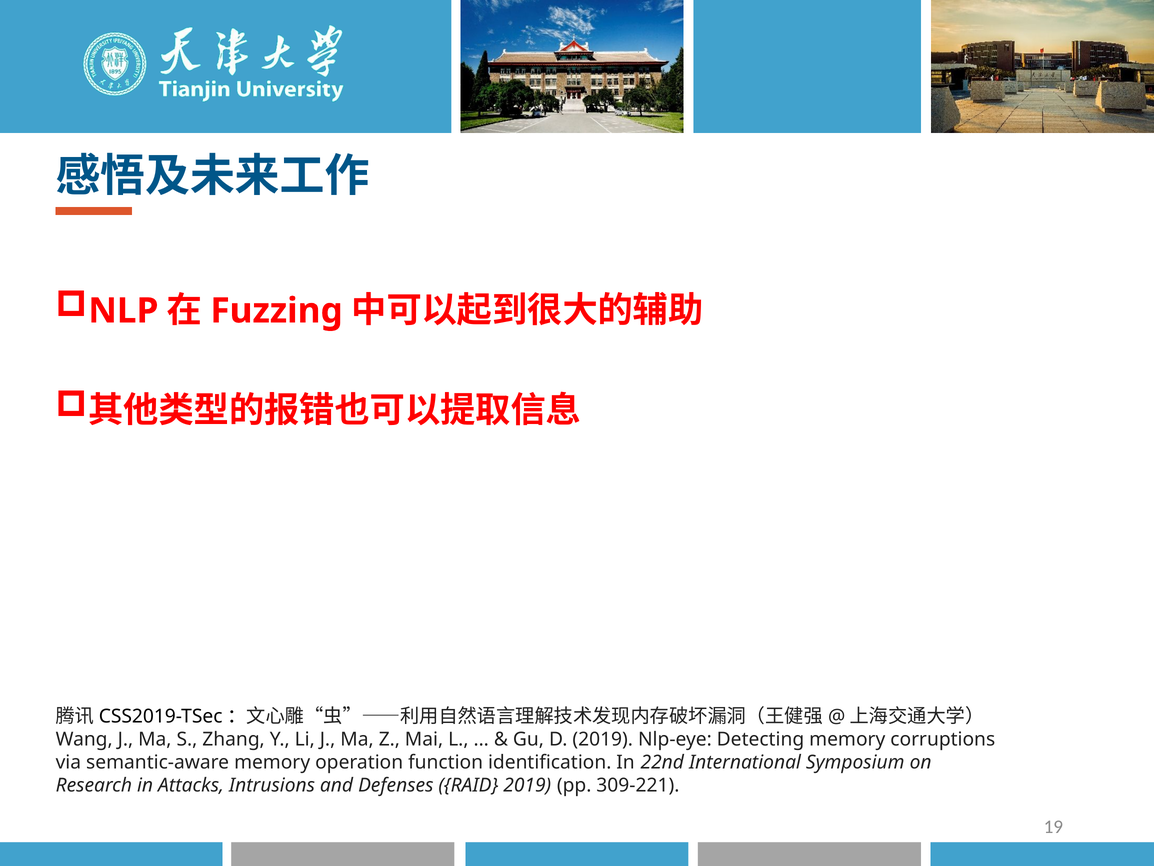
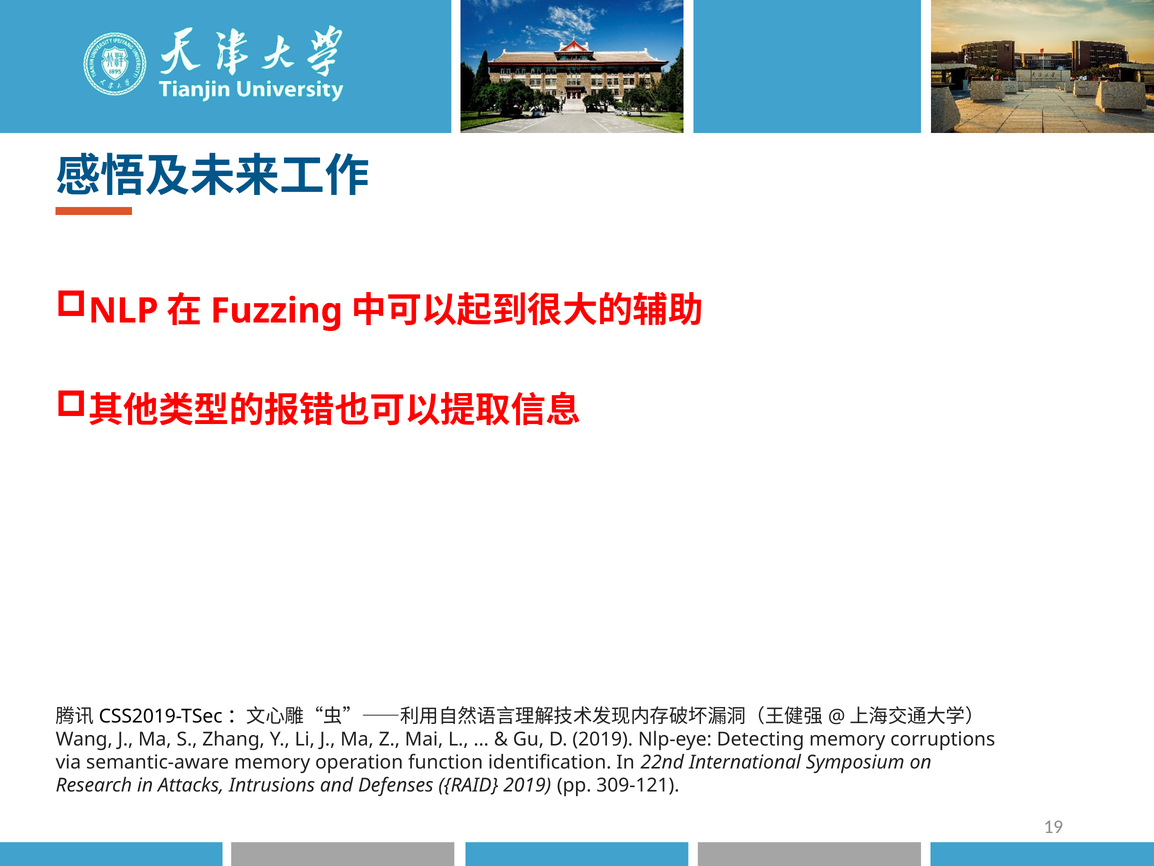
309-221: 309-221 -> 309-121 (638, 785)
